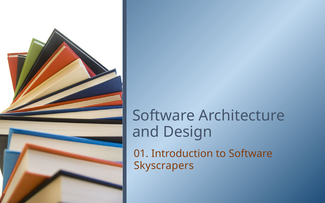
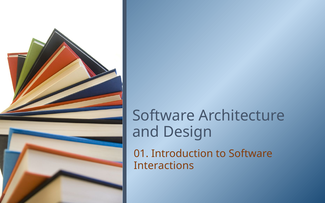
Skyscrapers: Skyscrapers -> Interactions (164, 166)
